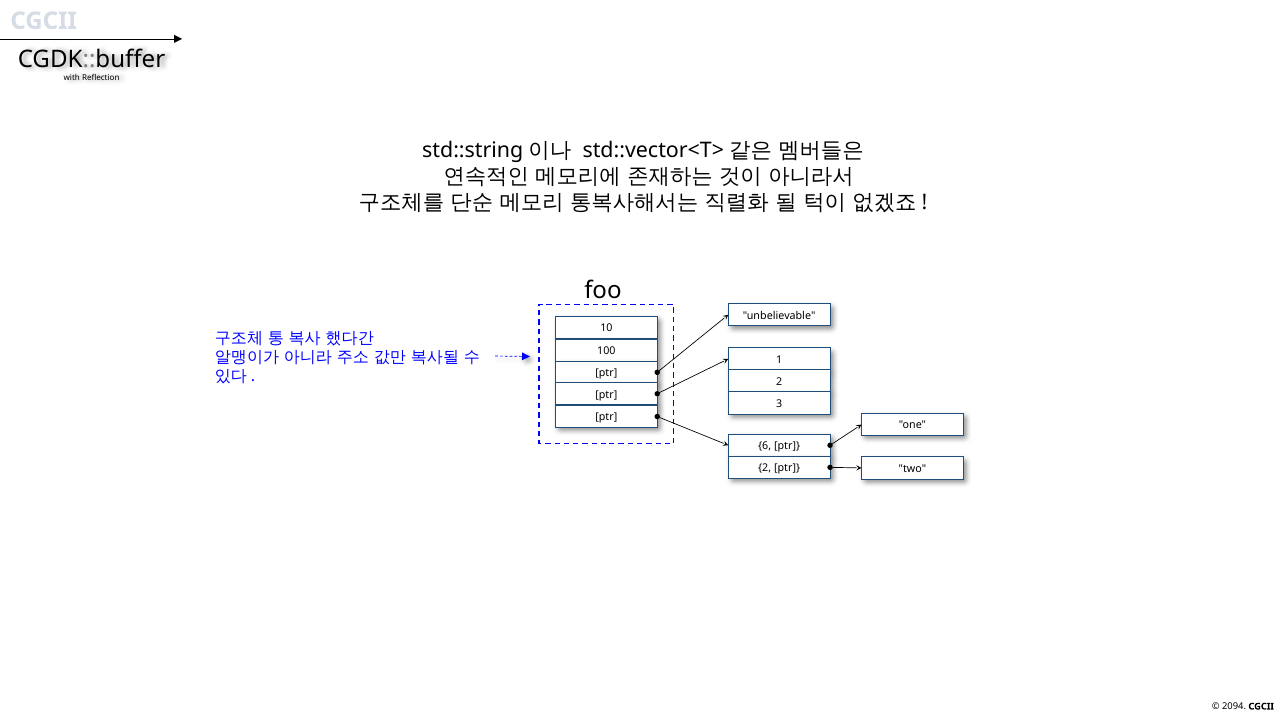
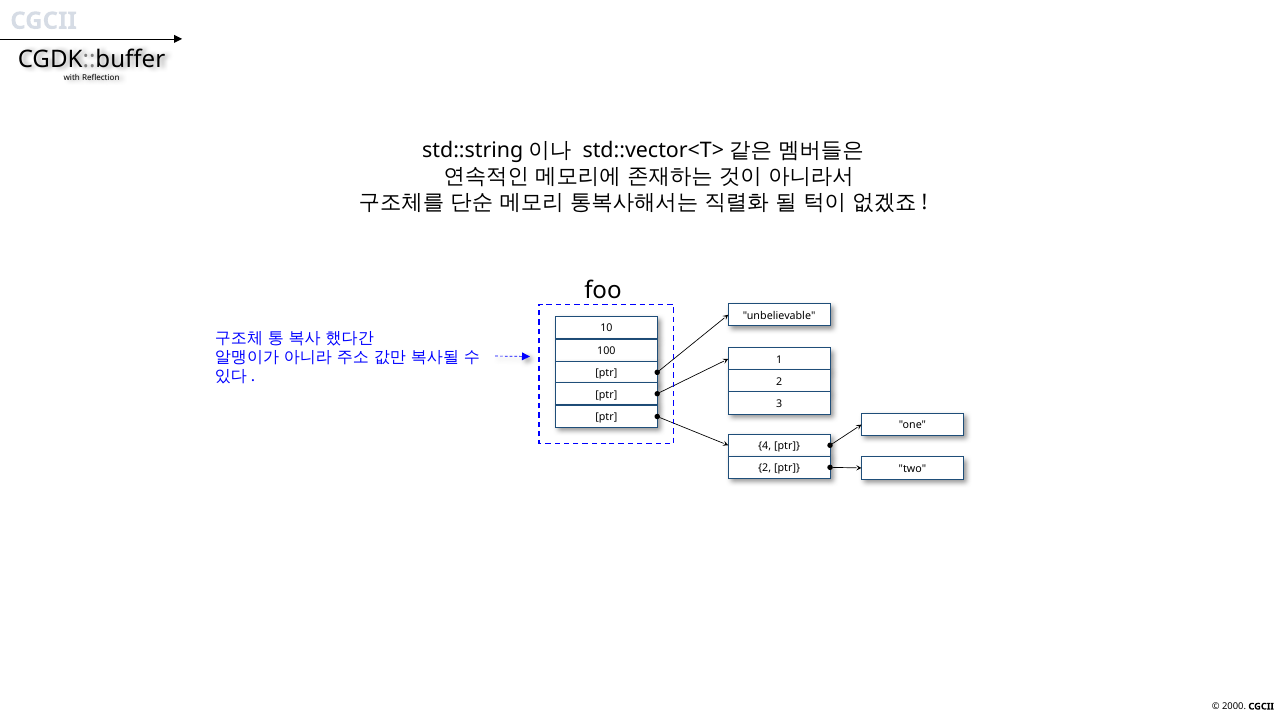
6: 6 -> 4 (765, 446)
2094: 2094 -> 2000 (1234, 707)
